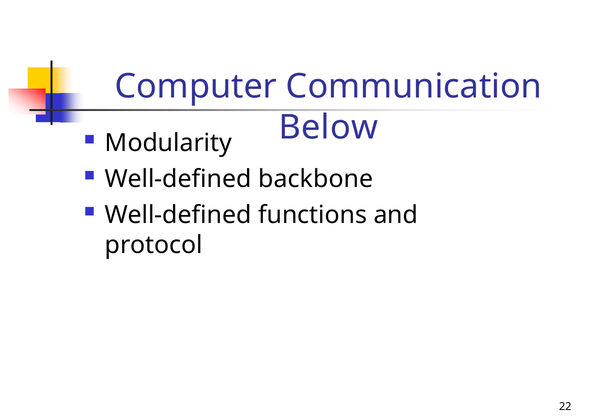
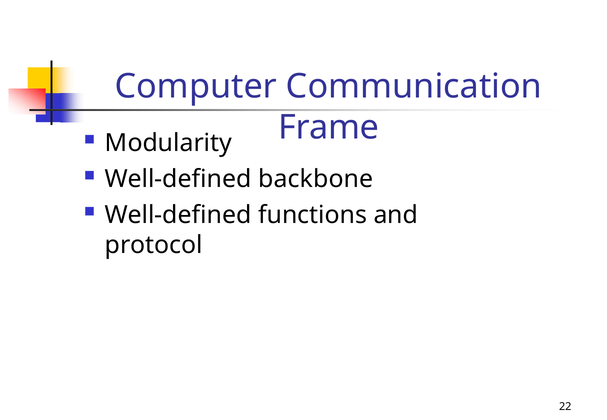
Below: Below -> Frame (329, 127)
